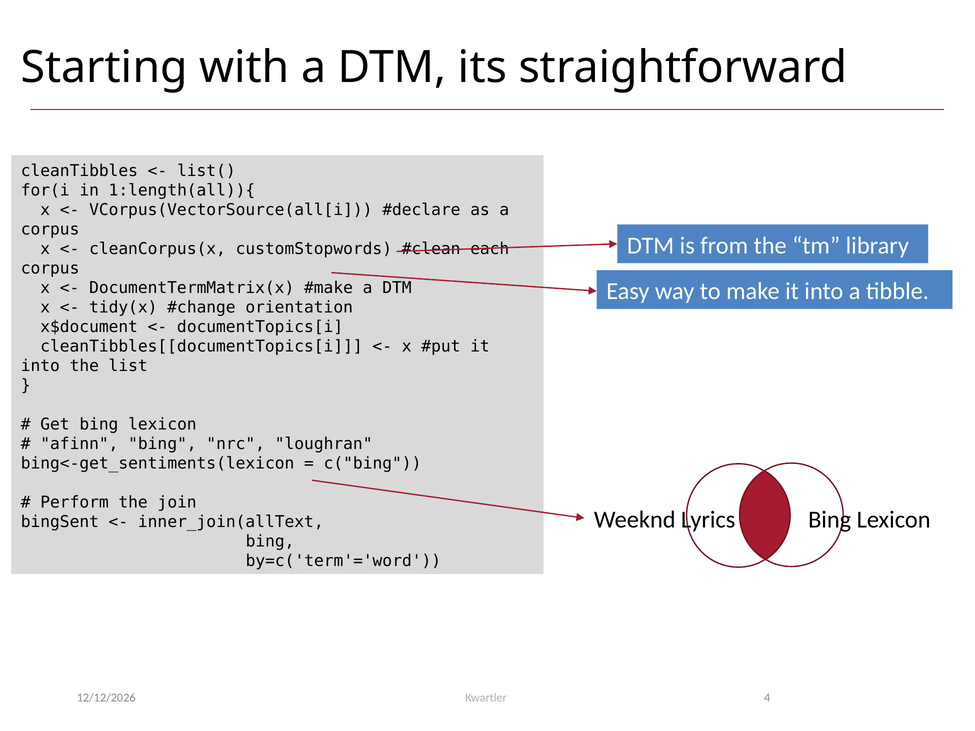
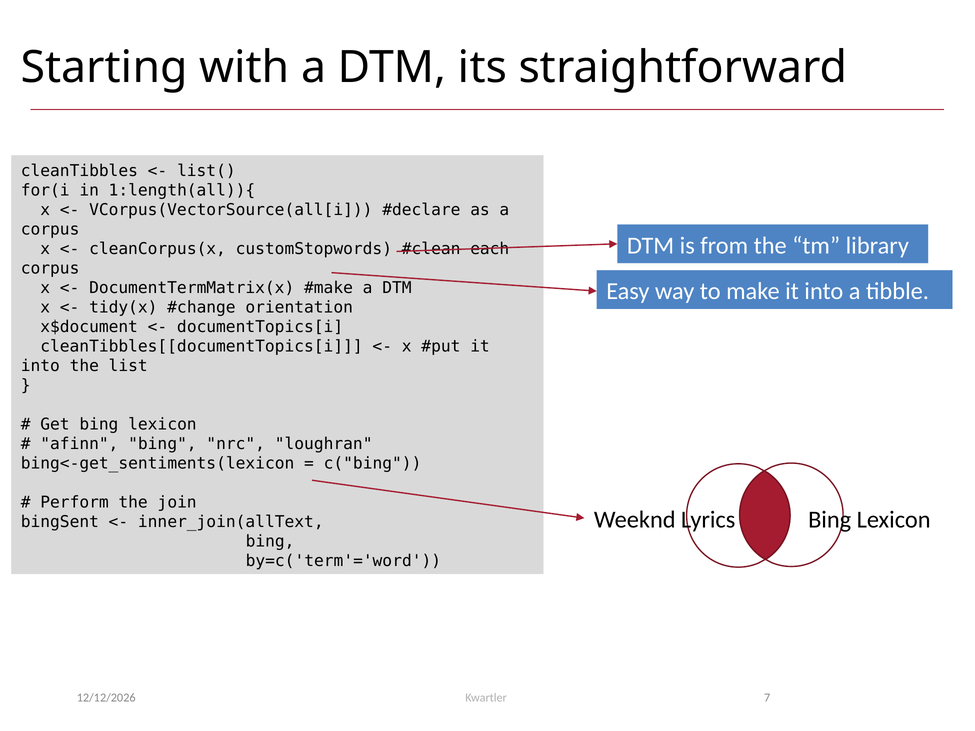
4: 4 -> 7 (767, 698)
